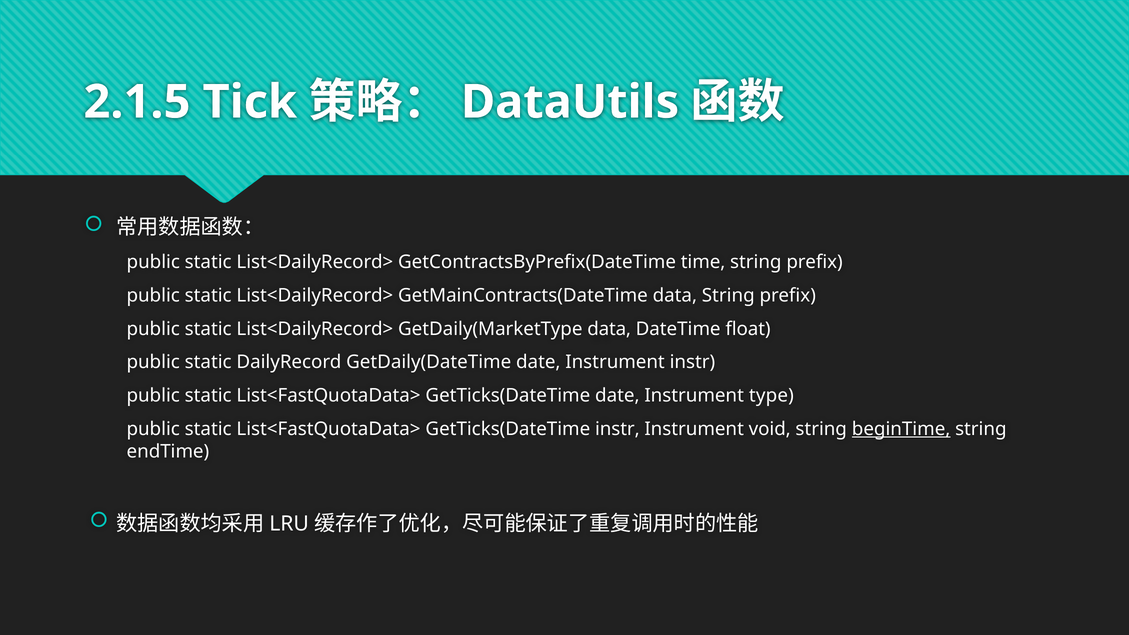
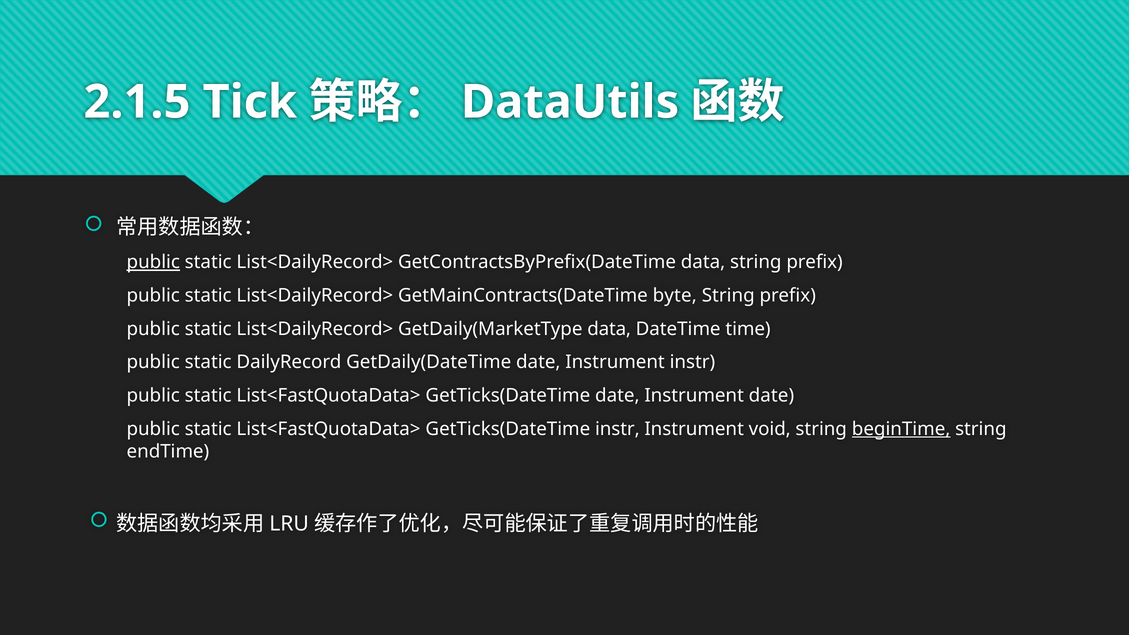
public underline: none -> present (153, 262)
GetContractsByPrefix(DateTime time: time -> data (703, 262)
GetMainContracts(DateTime data: data -> byte (675, 296)
float: float -> time (748, 329)
Instrument type: type -> date (771, 396)
